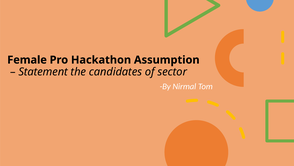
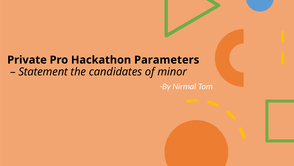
Female: Female -> Private (27, 60)
Assumption: Assumption -> Parameters (167, 60)
sector: sector -> minor (172, 72)
